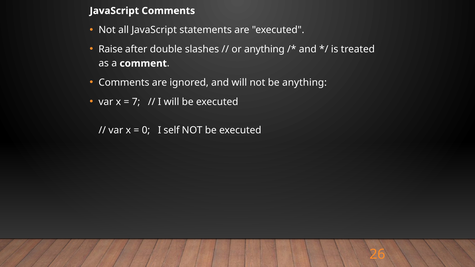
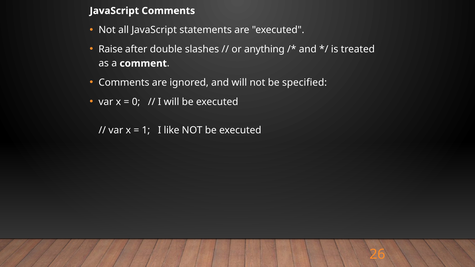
be anything: anything -> specified (305, 83)
7: 7 -> 0 (136, 102)
0: 0 -> 1 (146, 130)
self: self -> like (172, 130)
